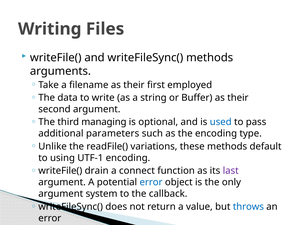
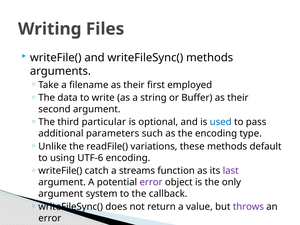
managing: managing -> particular (104, 122)
UTF-1: UTF-1 -> UTF-6 (90, 158)
drain: drain -> catch (97, 171)
connect: connect -> streams (137, 171)
error colour: blue -> purple (151, 182)
throws colour: blue -> purple (248, 207)
